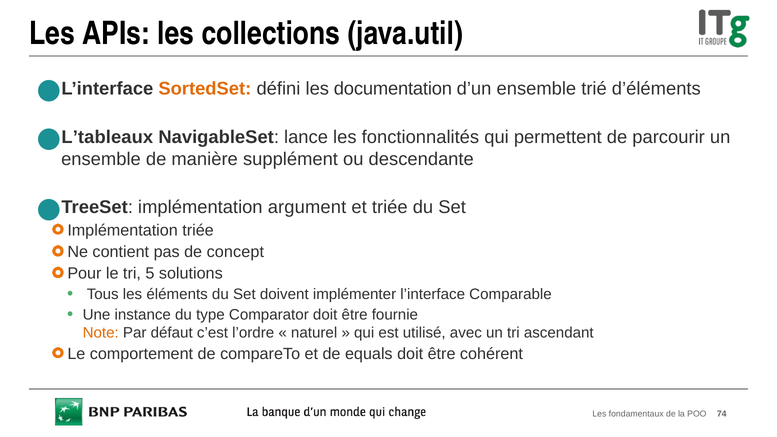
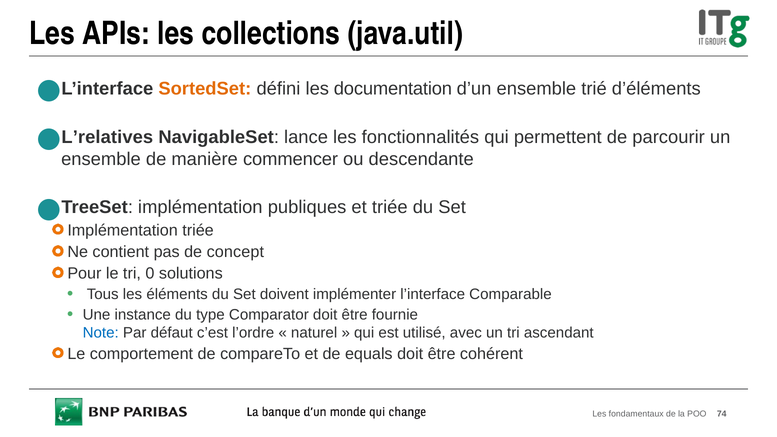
L’tableaux: L’tableaux -> L’relatives (107, 137)
supplément: supplément -> commencer (291, 159)
argument: argument -> publiques (307, 207)
5: 5 -> 0 (150, 273)
Note colour: orange -> blue (101, 333)
